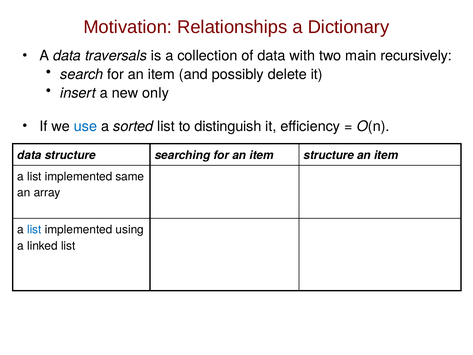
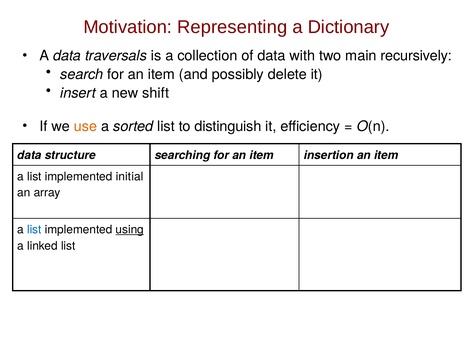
Relationships: Relationships -> Representing (232, 27)
new only: only -> shift (156, 93)
use colour: blue -> orange (85, 126)
item structure: structure -> insertion (329, 155)
same: same -> initial (130, 176)
using underline: none -> present (130, 230)
